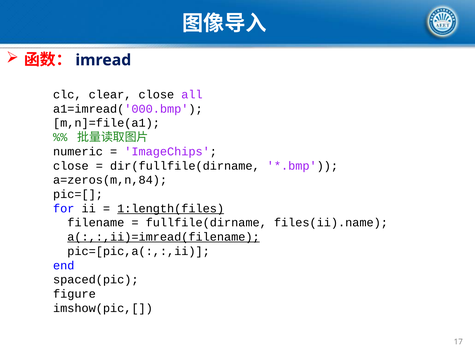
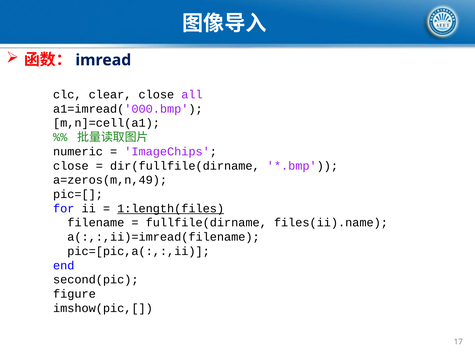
m,n]=file(a1: m,n]=file(a1 -> m,n]=cell(a1 (106, 123)
a=zeros(m,n,84: a=zeros(m,n,84 -> a=zeros(m,n,49 (110, 180)
a(:,:,ii)=imread(filename underline: present -> none (163, 237)
spaced(pic: spaced(pic -> second(pic (96, 280)
